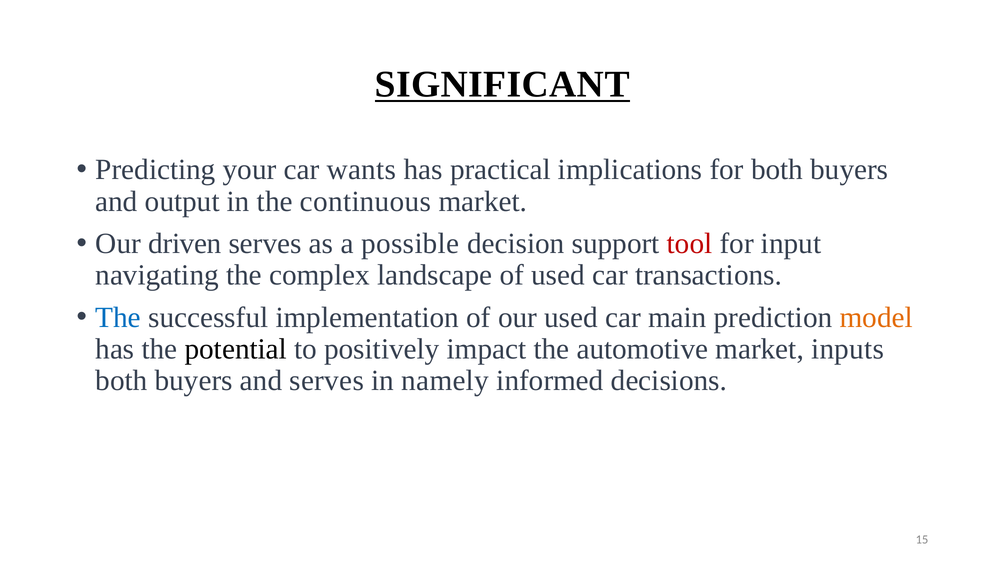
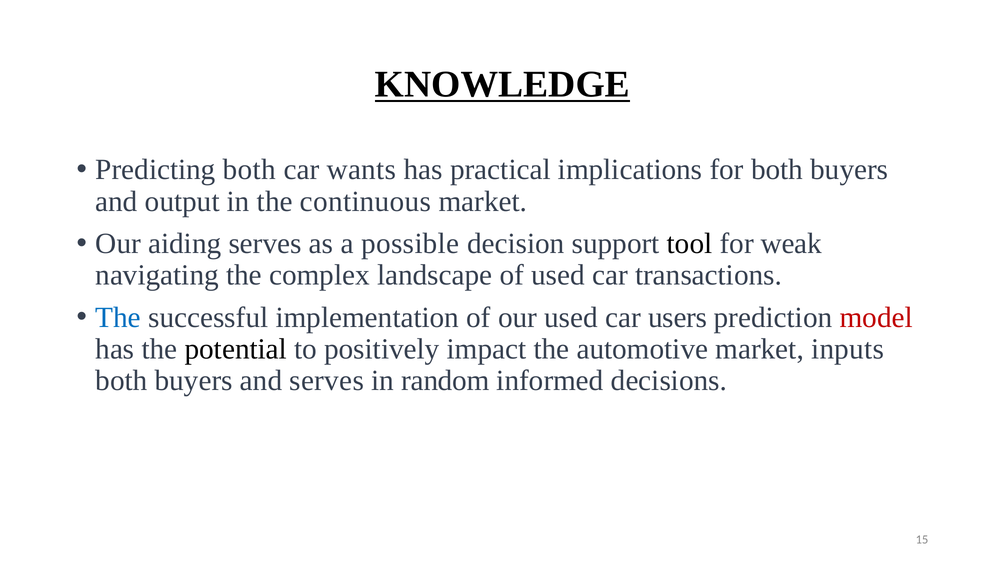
SIGNIFICANT: SIGNIFICANT -> KNOWLEDGE (502, 84)
Predicting your: your -> both (249, 170)
driven: driven -> aiding (185, 244)
tool colour: red -> black (690, 244)
input: input -> weak (791, 244)
main: main -> users (678, 318)
model colour: orange -> red (876, 318)
namely: namely -> random (445, 381)
